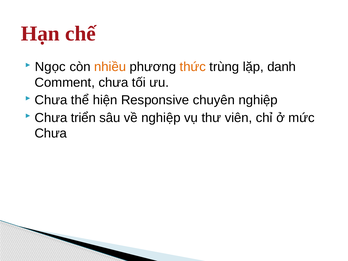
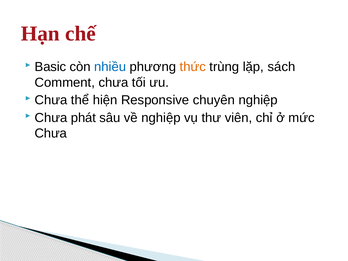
Ngọc: Ngọc -> Basic (50, 67)
nhiều colour: orange -> blue (110, 67)
danh: danh -> sách (281, 67)
triển: triển -> phát (83, 118)
